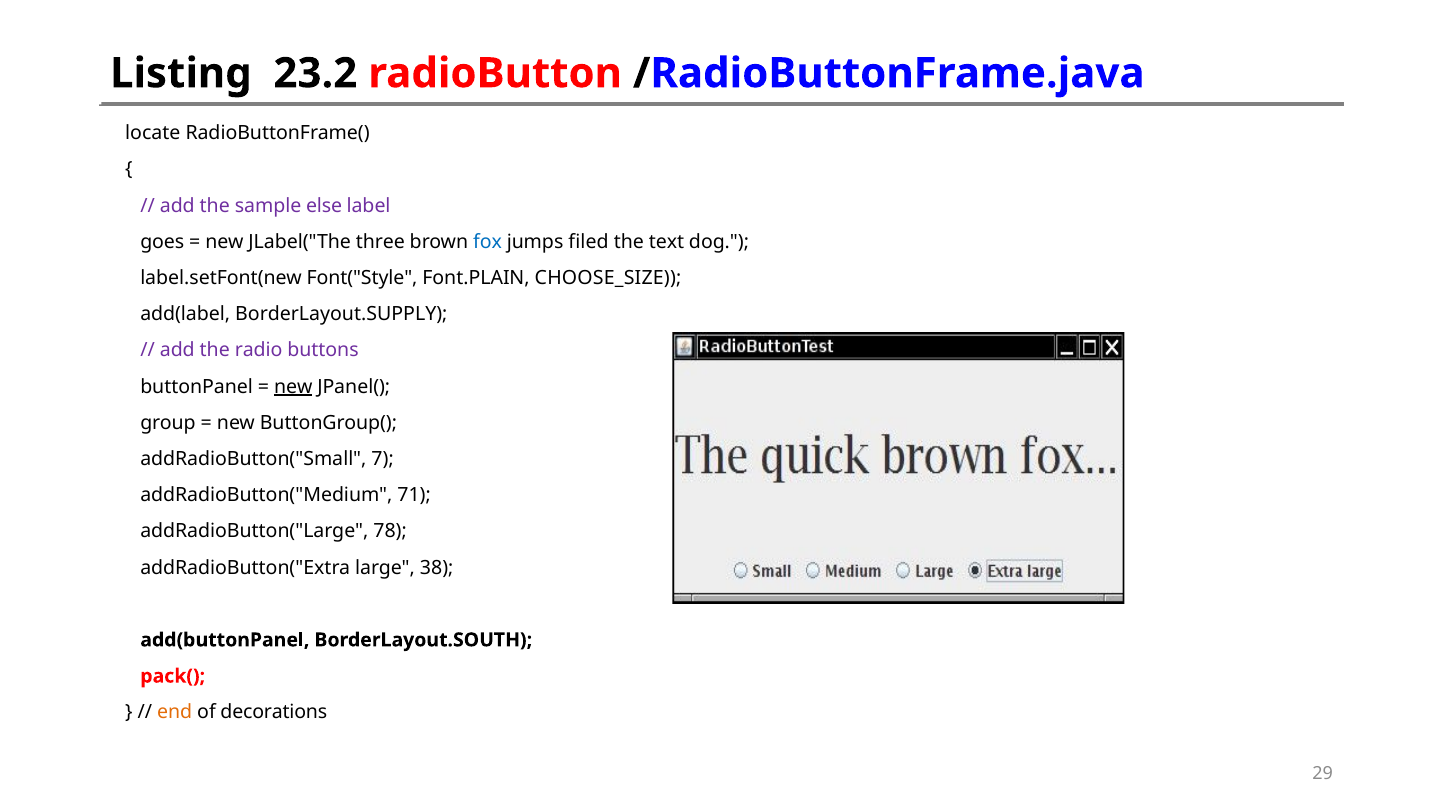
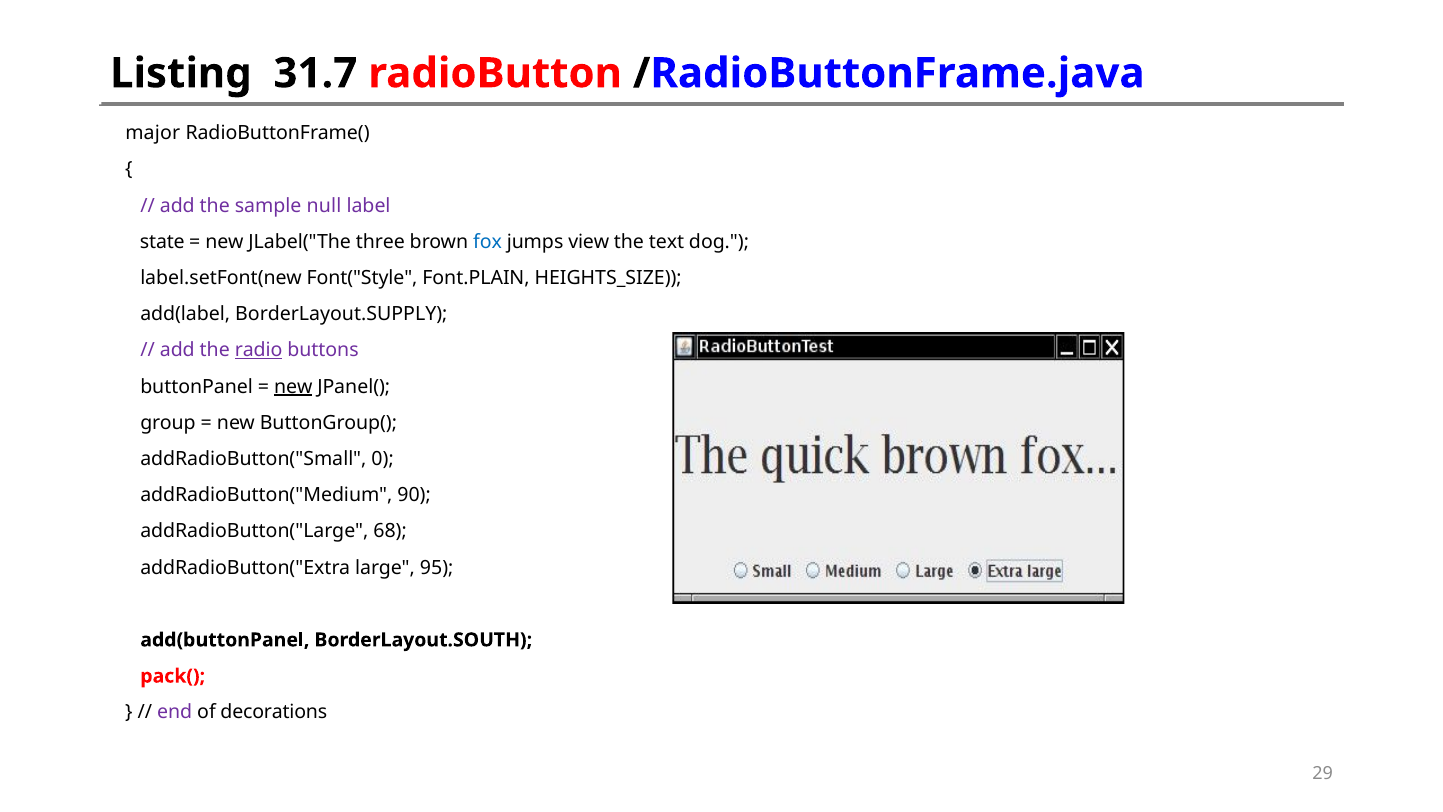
23.2: 23.2 -> 31.7 (315, 73)
locate: locate -> major (153, 133)
else: else -> null (324, 206)
goes: goes -> state (162, 242)
filed: filed -> view (589, 242)
CHOOSE_SIZE: CHOOSE_SIZE -> HEIGHTS_SIZE (608, 278)
radio underline: none -> present (259, 350)
7: 7 -> 0 (383, 459)
71: 71 -> 90 (414, 495)
78: 78 -> 68 (390, 531)
38: 38 -> 95 (437, 567)
end colour: orange -> purple (175, 712)
